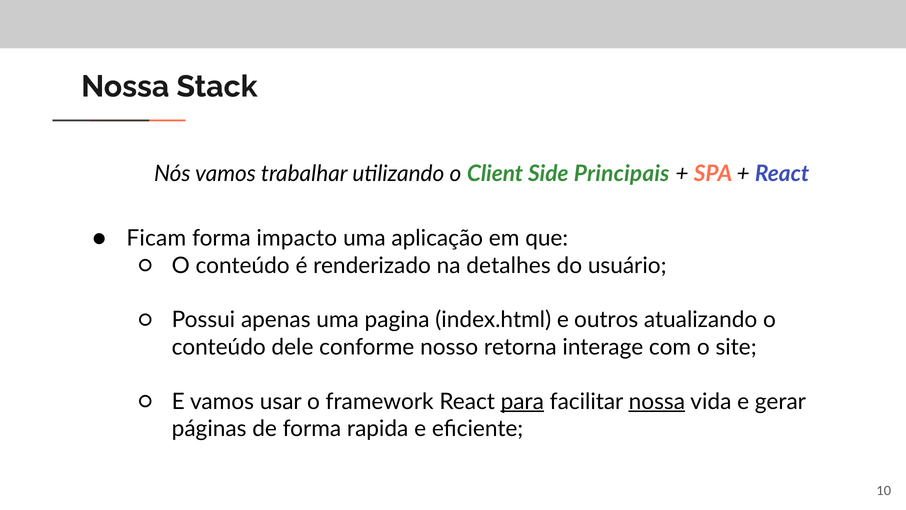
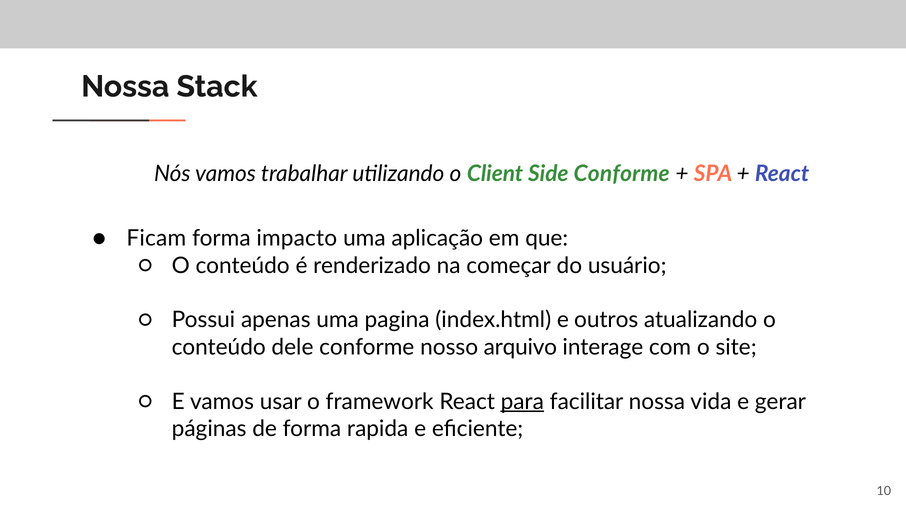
Side Principais: Principais -> Conforme (622, 174)
detalhes: detalhes -> começar (509, 265)
retorna: retorna -> arquivo (520, 347)
nossa underline: present -> none (657, 401)
